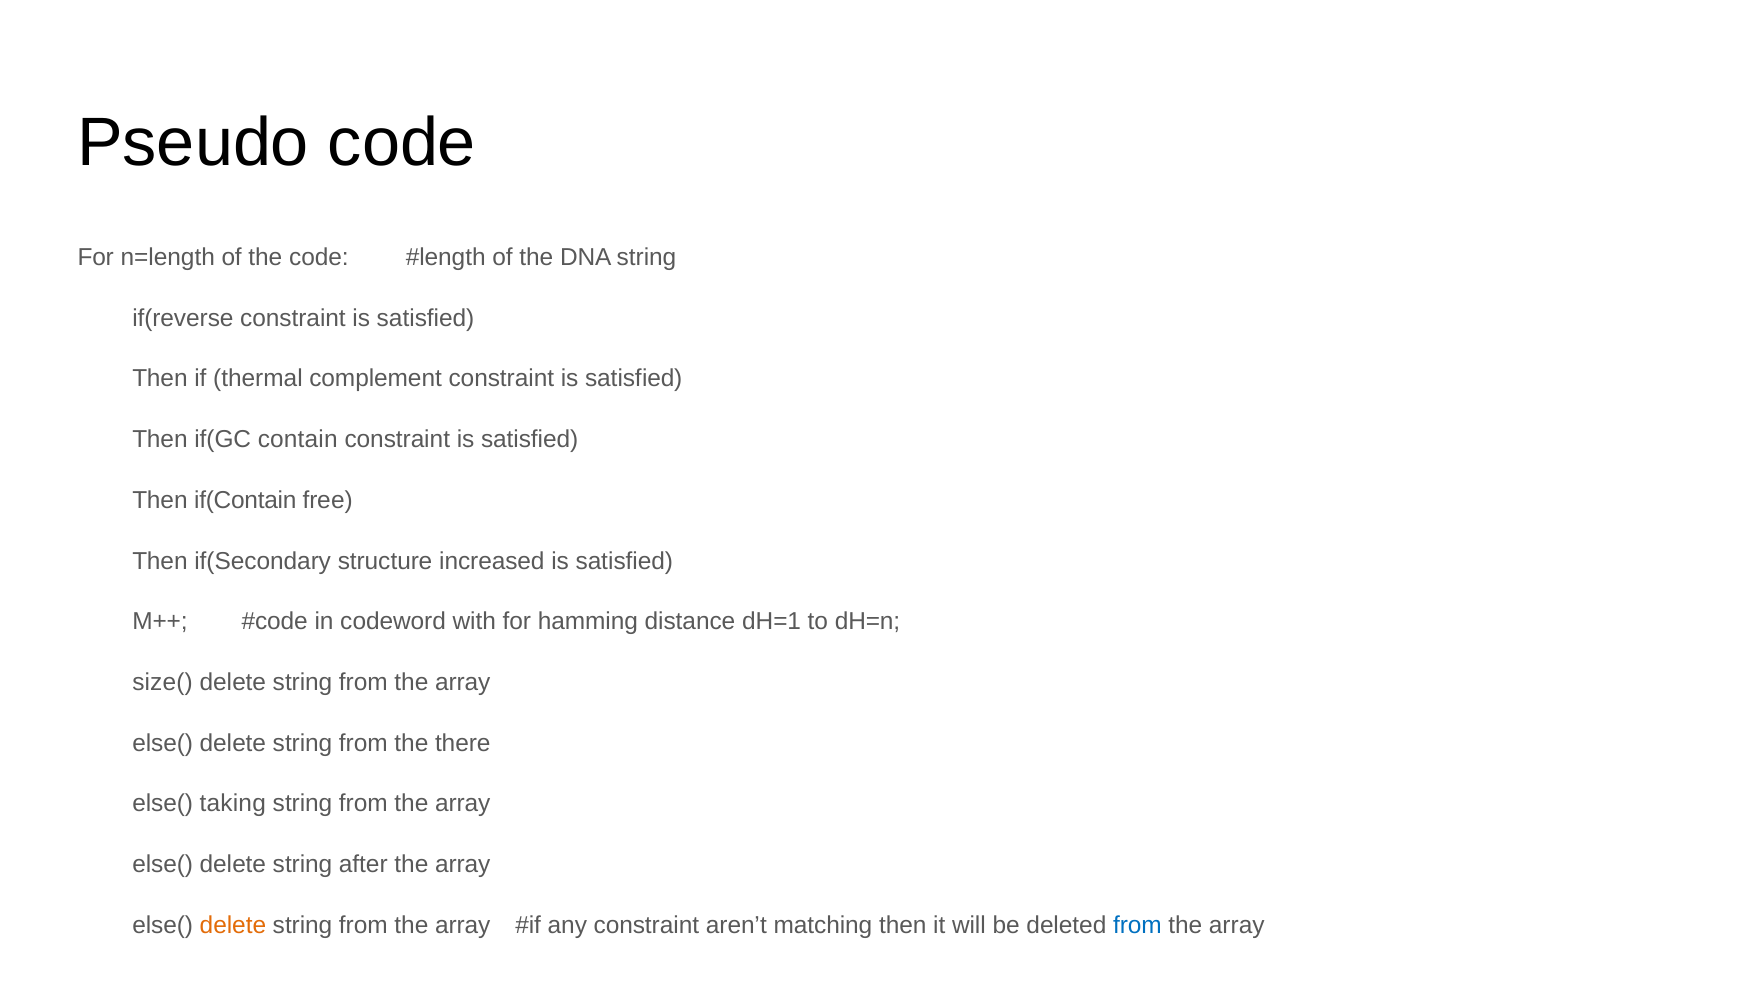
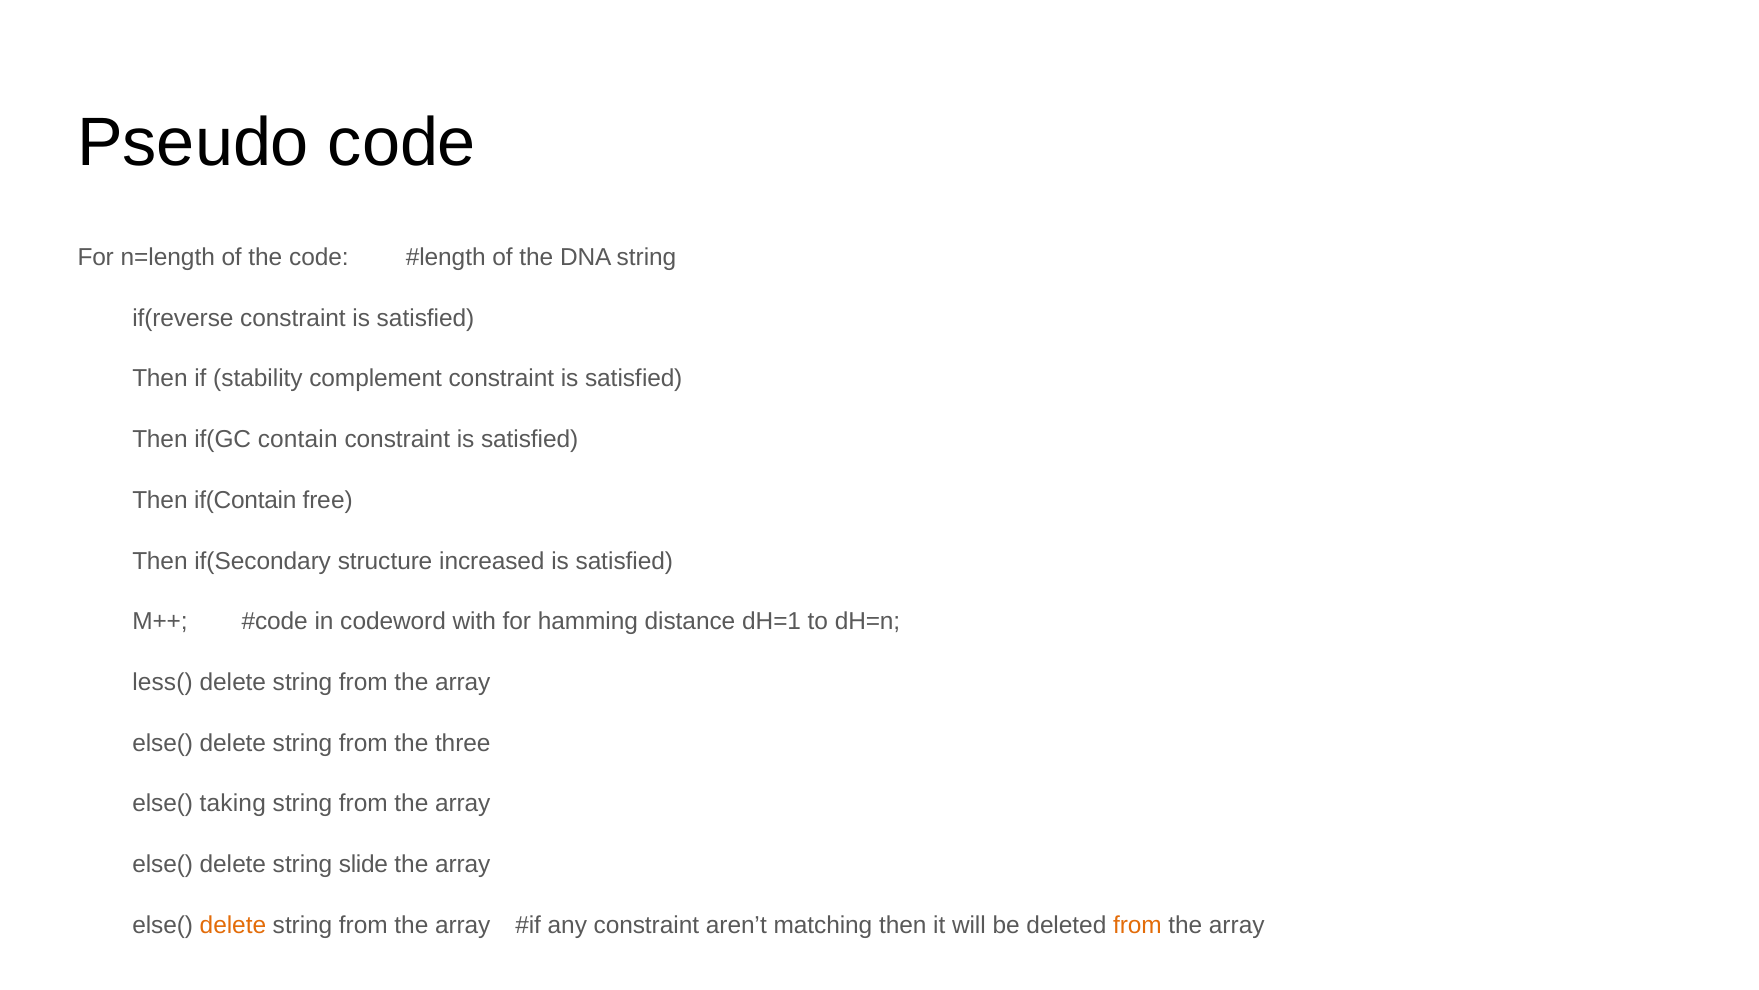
thermal: thermal -> stability (258, 379)
size(: size( -> less( (163, 682)
there: there -> three (463, 743)
after: after -> slide (363, 864)
from colour: blue -> orange (1137, 925)
